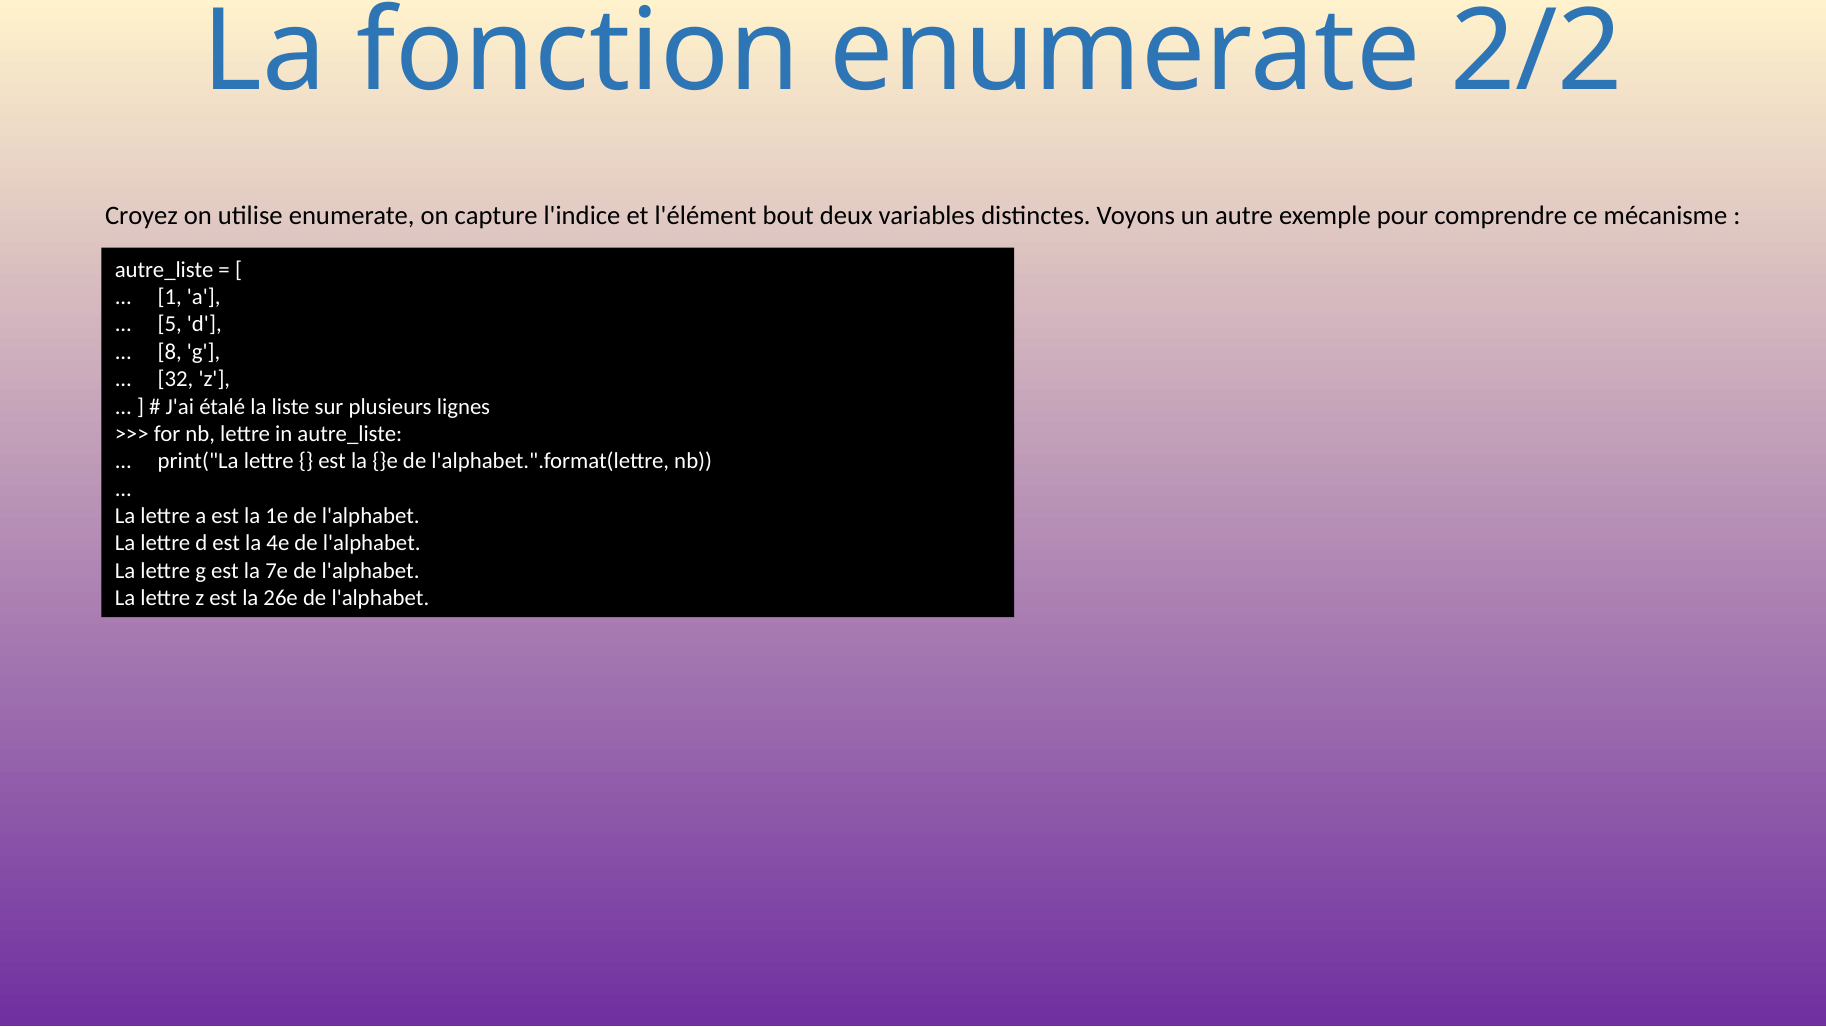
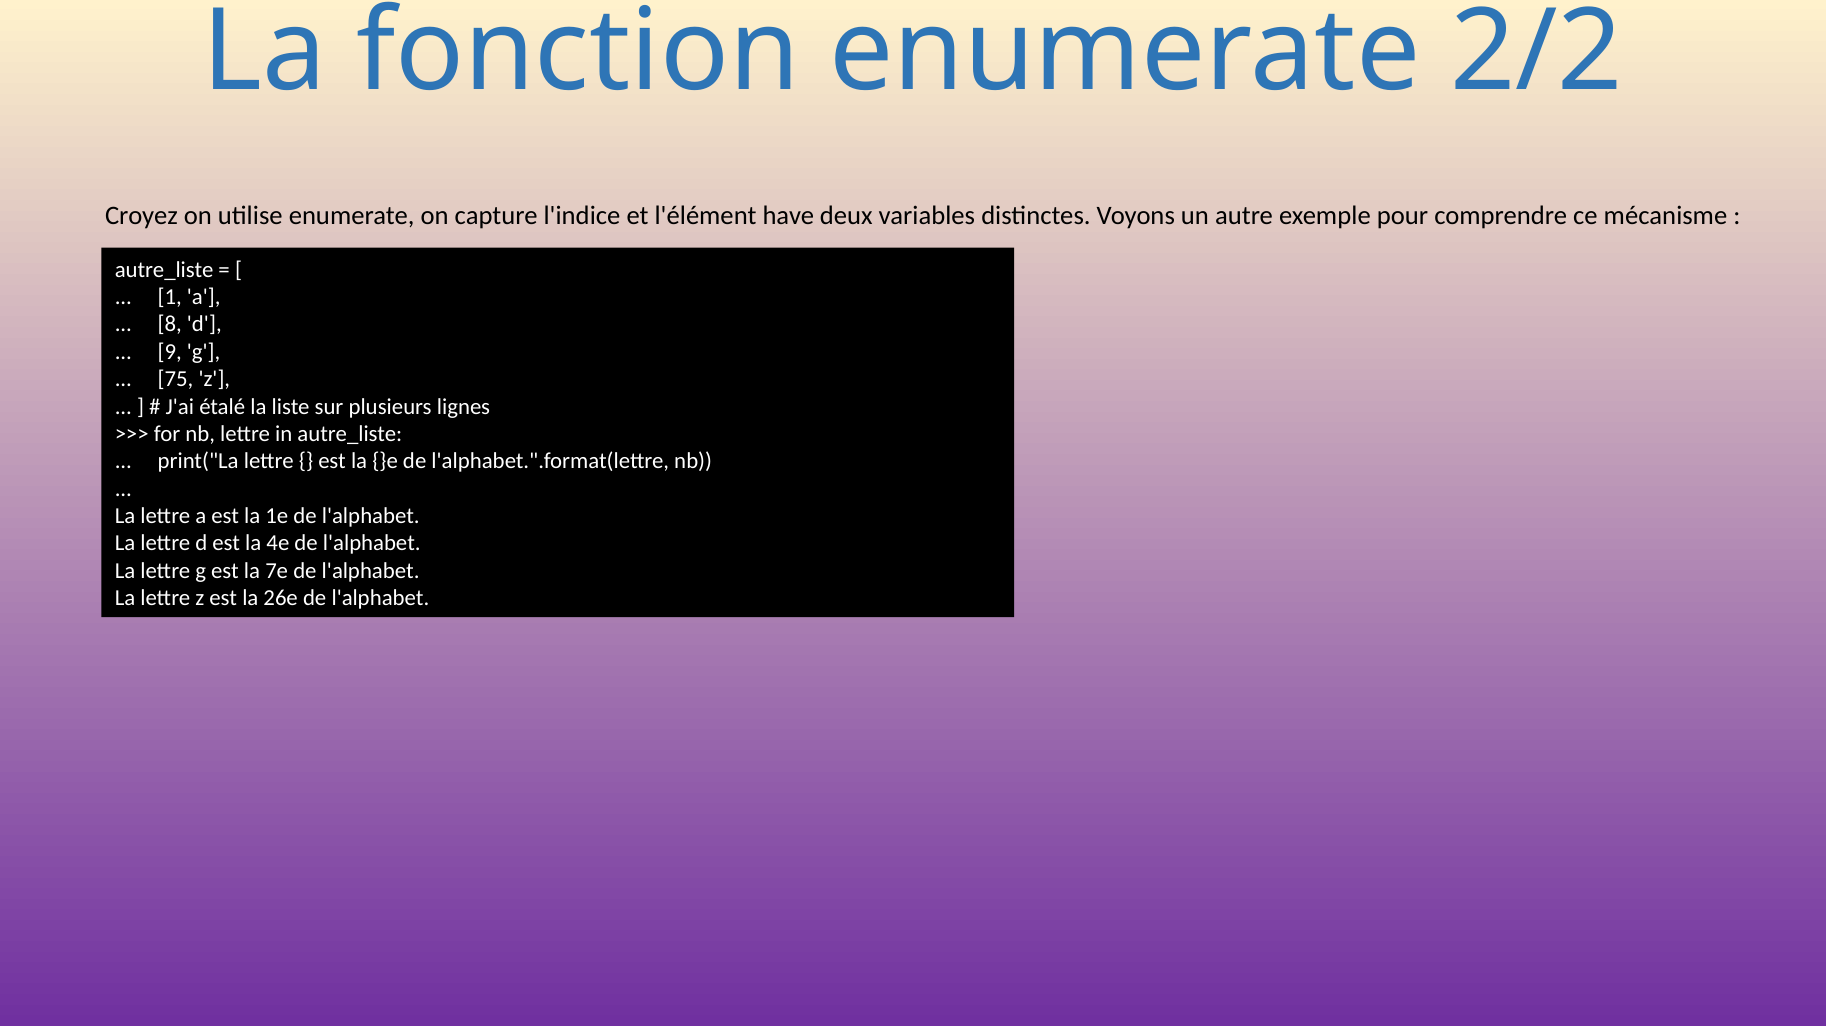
bout: bout -> have (788, 215)
5: 5 -> 8 (170, 324)
8: 8 -> 9 (170, 352)
32: 32 -> 75 (175, 379)
